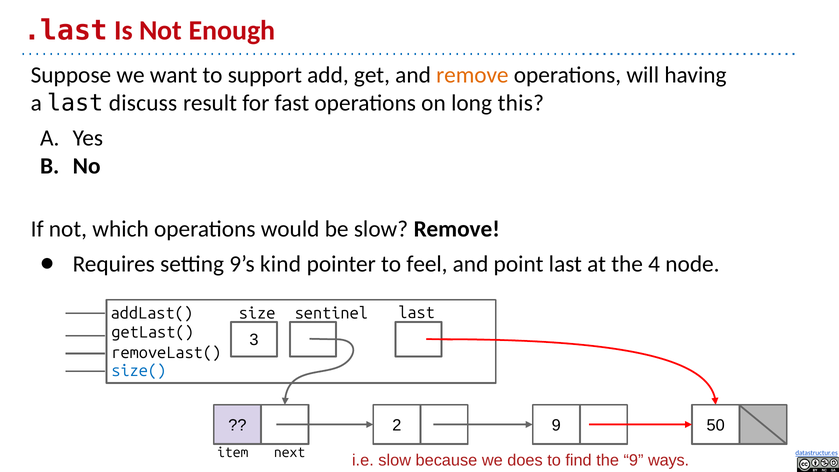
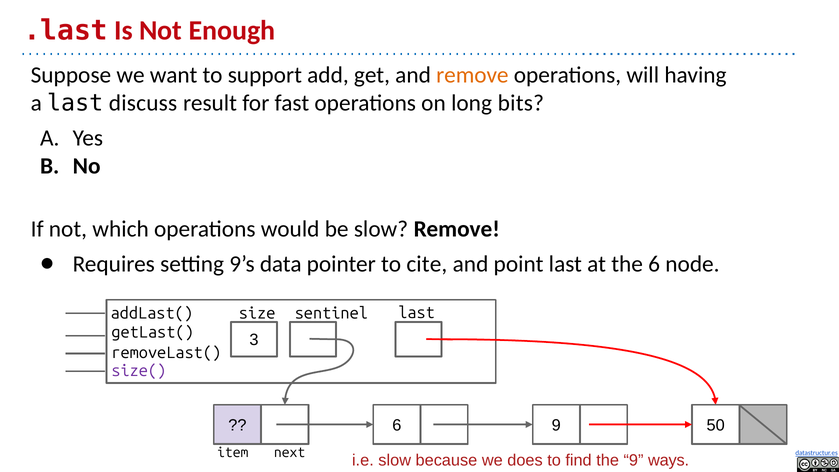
this: this -> bits (521, 103)
kind: kind -> data (281, 264)
feel: feel -> cite (427, 264)
the 4: 4 -> 6 (654, 264)
size( colour: blue -> purple (139, 371)
2: 2 -> 6 (397, 426)
